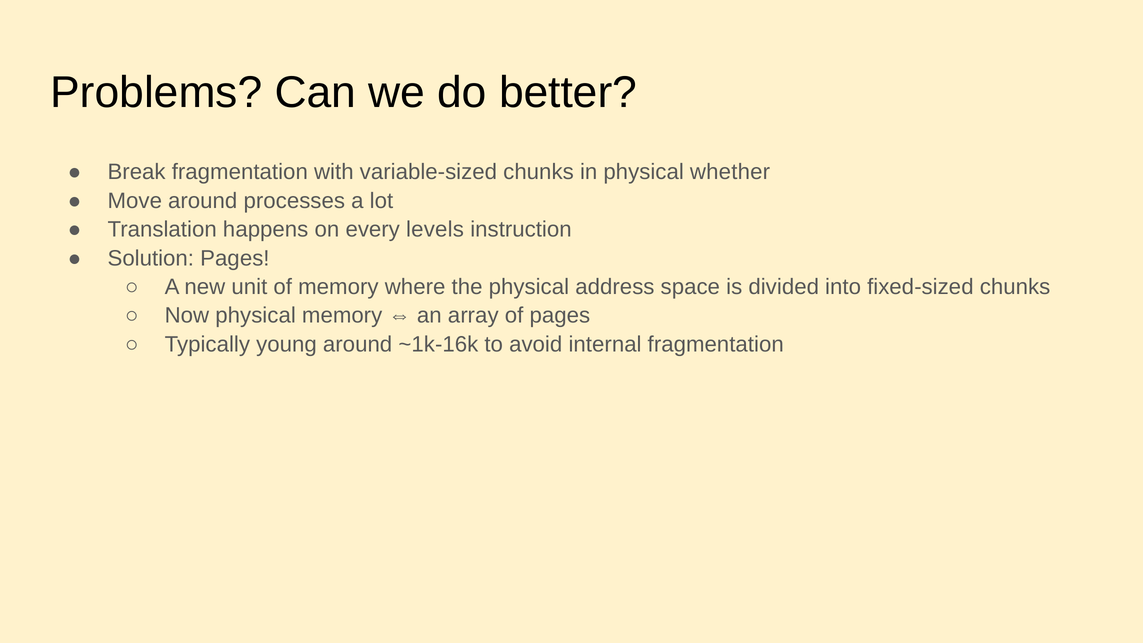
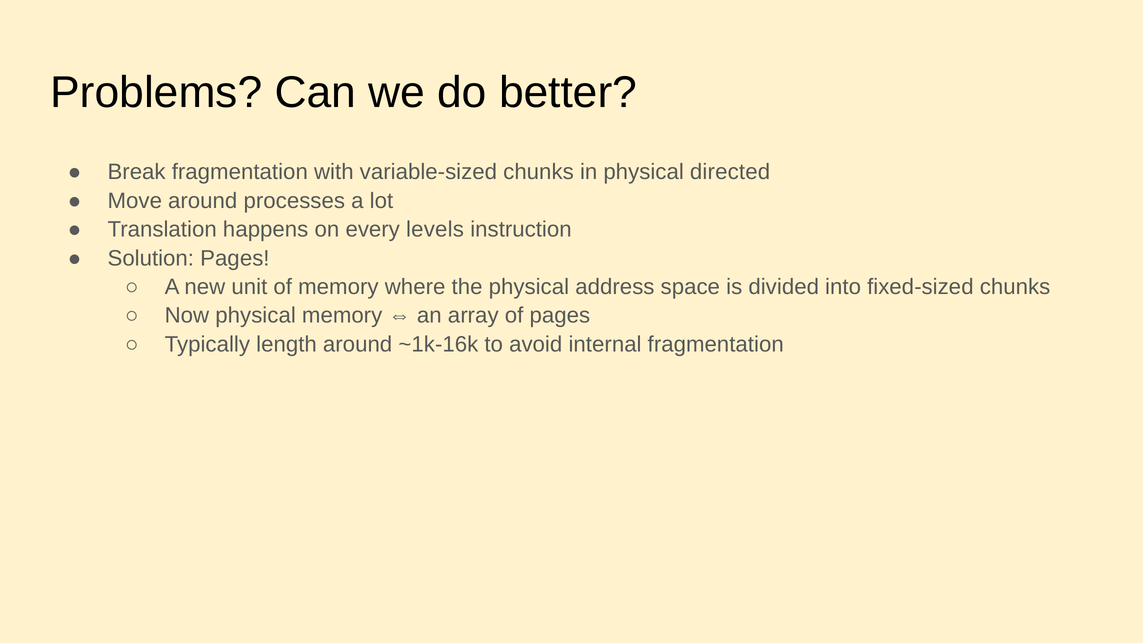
whether: whether -> directed (730, 172)
young: young -> length (286, 344)
